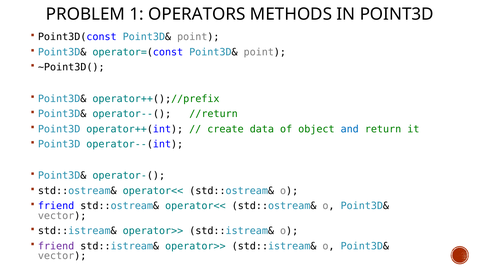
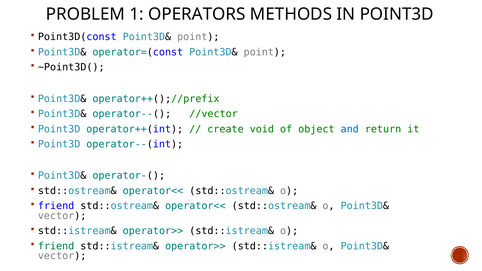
//return: //return -> //vector (214, 114)
data: data -> void (262, 129)
friend colour: purple -> green (56, 246)
